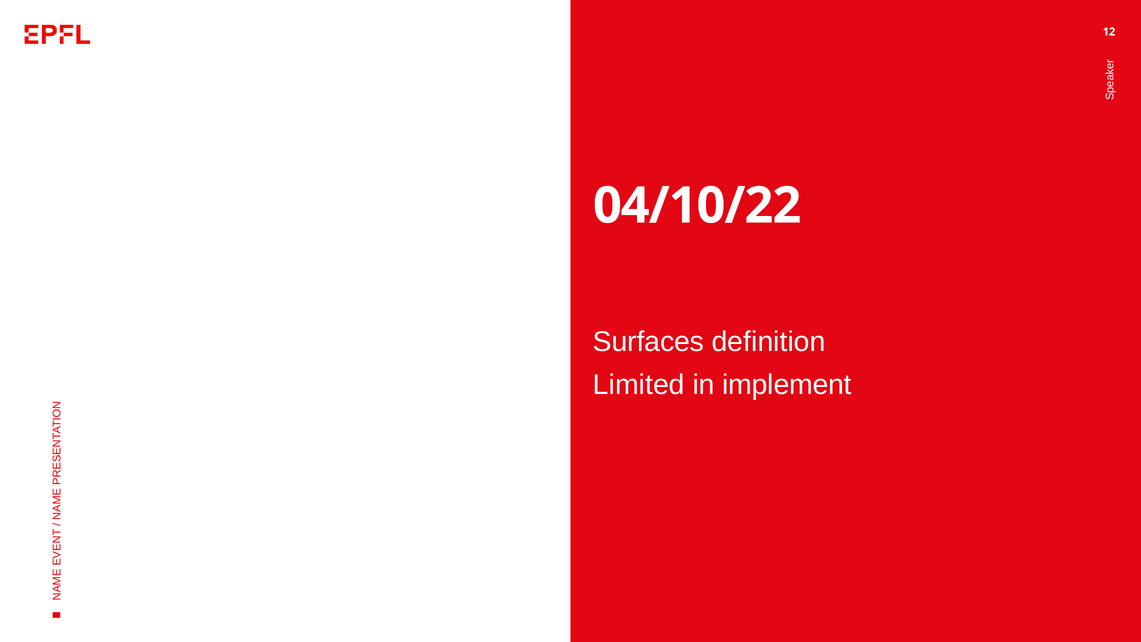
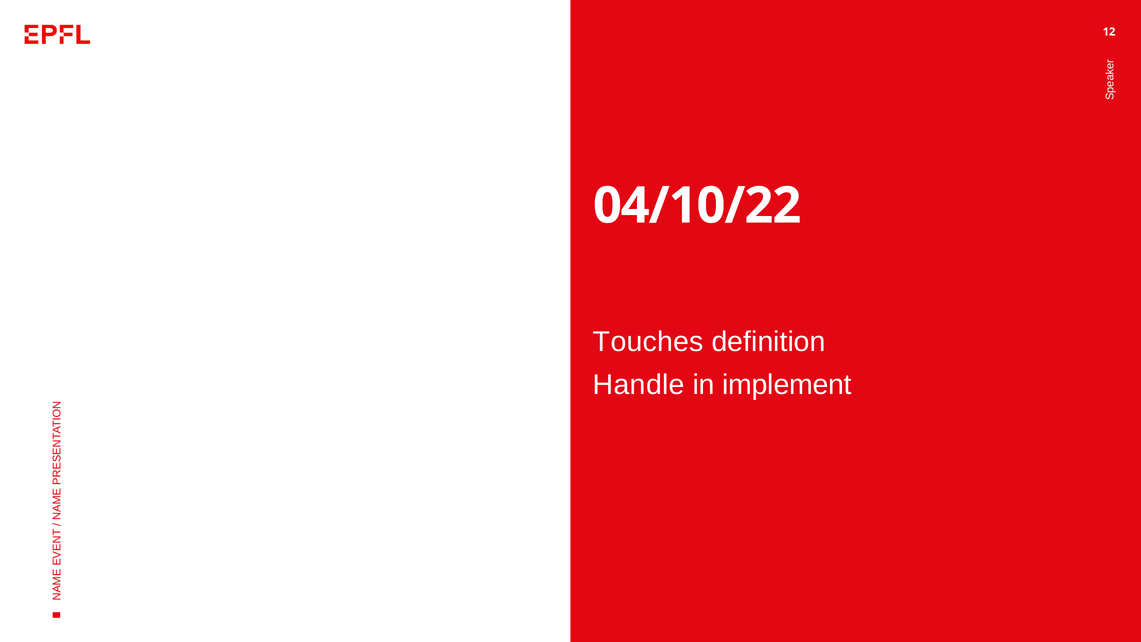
Surfaces: Surfaces -> Touches (648, 342)
Limited: Limited -> Handle (639, 385)
